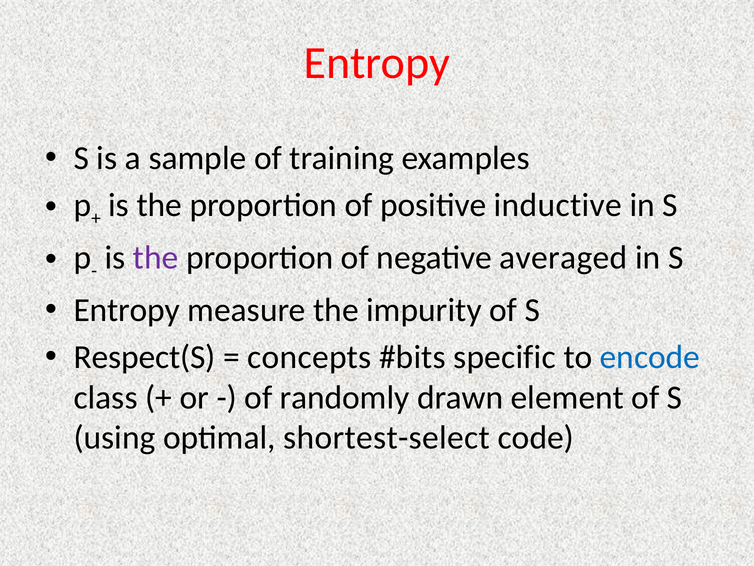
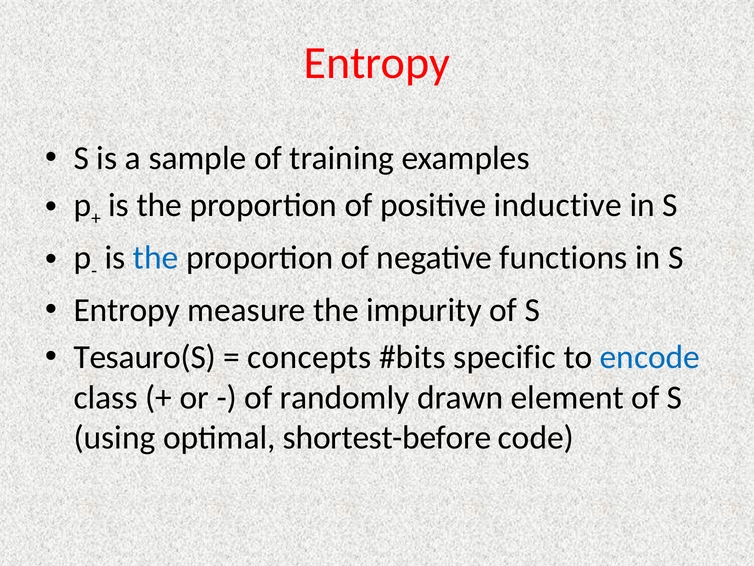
the colour: purple -> blue (156, 258)
averaged: averaged -> functions (563, 258)
Respect(S: Respect(S -> Tesauro(S (145, 357)
shortest-select: shortest-select -> shortest-before (387, 437)
